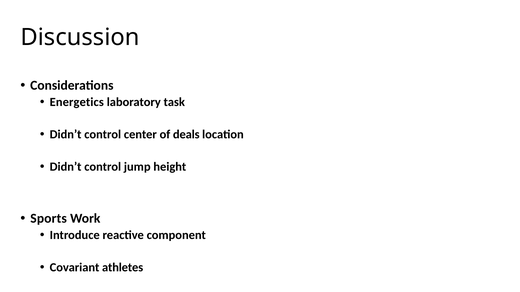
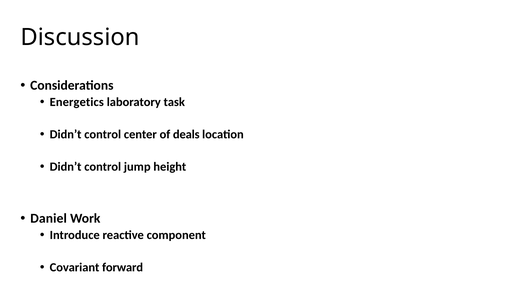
Sports: Sports -> Daniel (49, 219)
athletes: athletes -> forward (123, 268)
